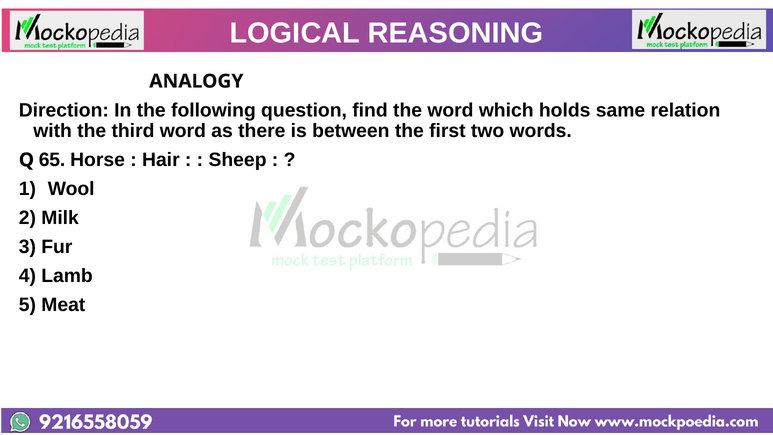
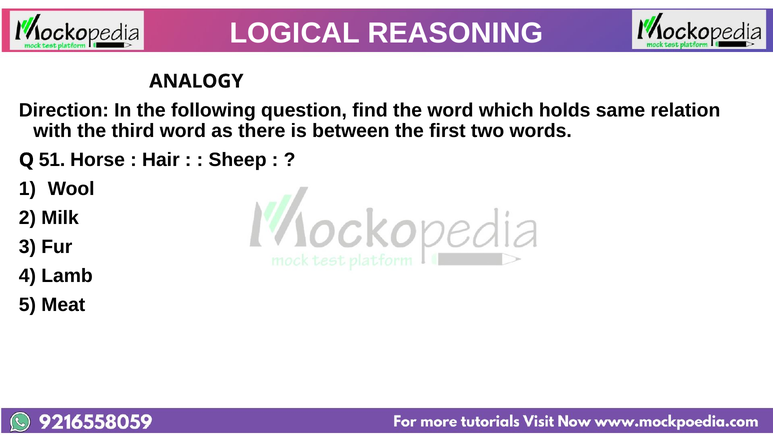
65: 65 -> 51 (52, 160)
